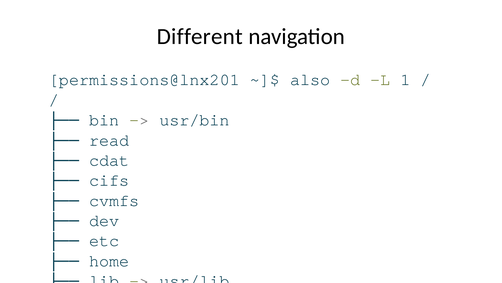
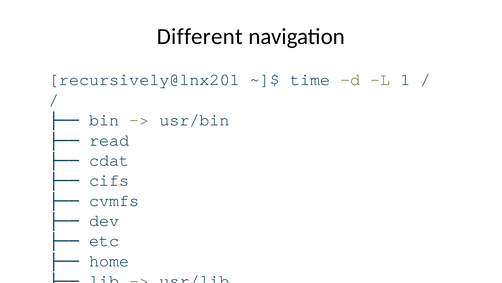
permissions@lnx201: permissions@lnx201 -> recursively@lnx201 (144, 80)
also: also -> time (310, 80)
